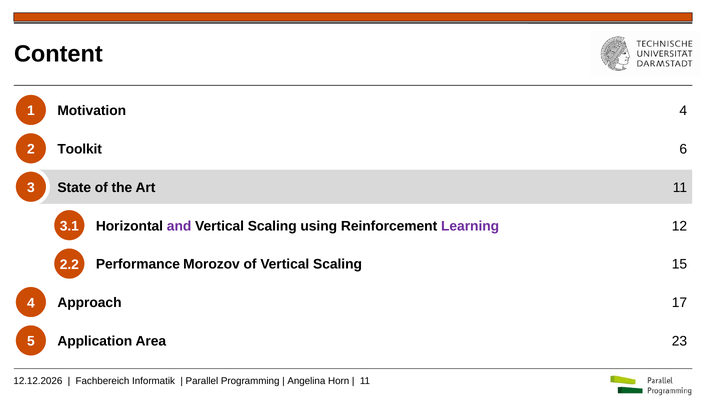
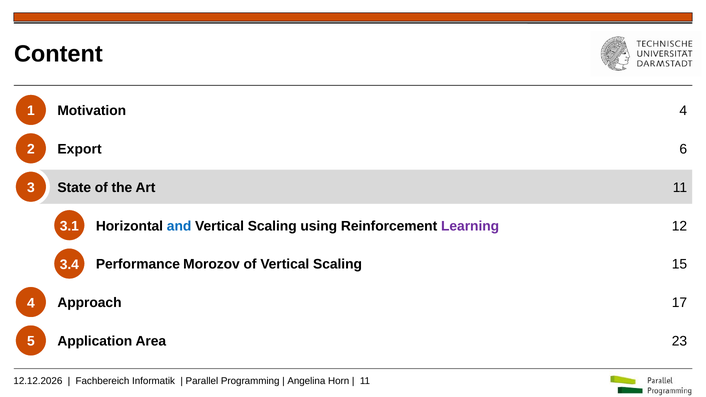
Toolkit: Toolkit -> Export (80, 149)
and colour: purple -> blue (179, 226)
2.2: 2.2 -> 3.4 (69, 265)
